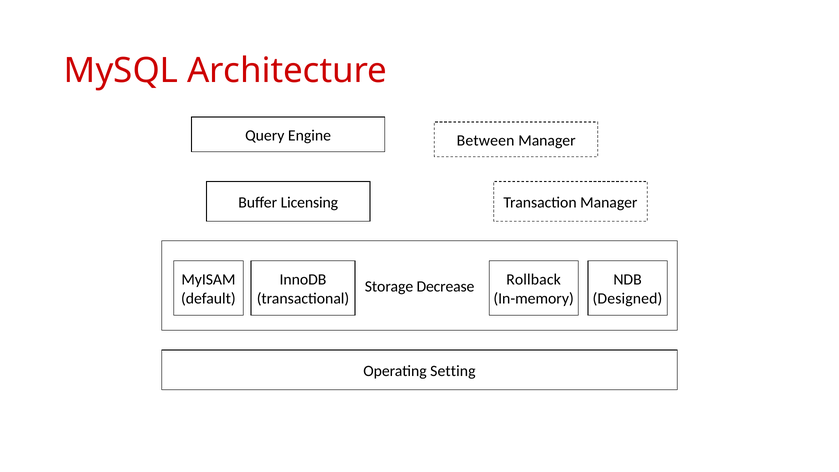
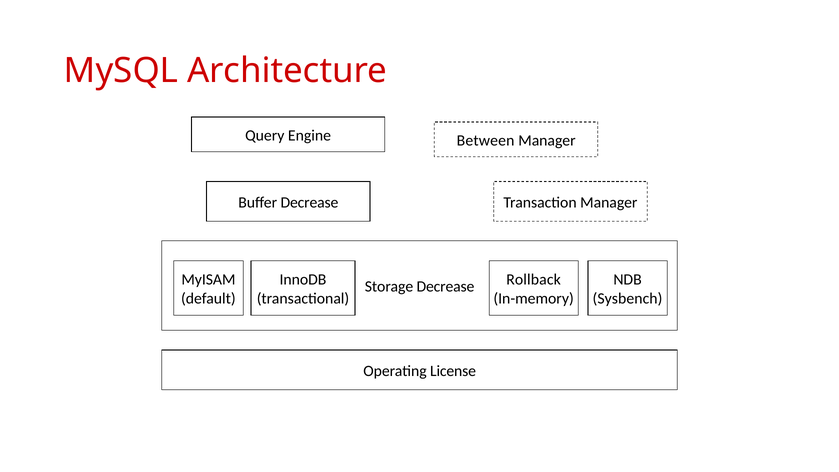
Buffer Licensing: Licensing -> Decrease (309, 202)
Designed: Designed -> Sysbench (628, 299)
Setting: Setting -> License (453, 371)
